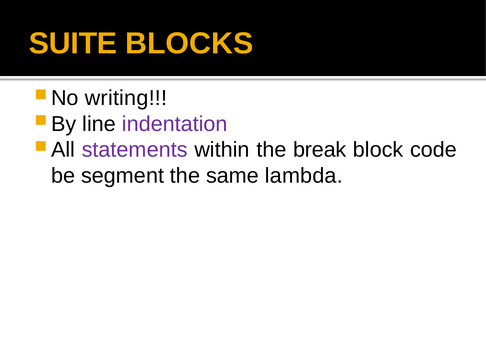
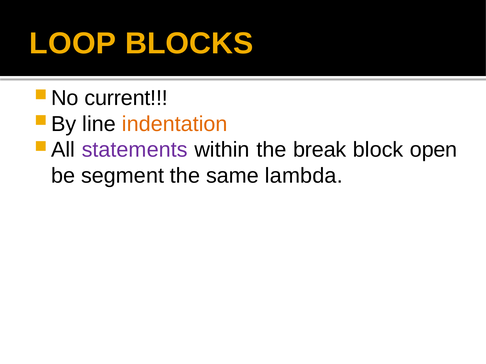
SUITE: SUITE -> LOOP (73, 44)
writing: writing -> current (126, 98)
indentation colour: purple -> orange (175, 124)
code: code -> open (434, 150)
